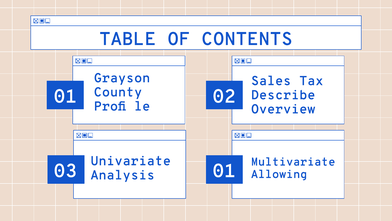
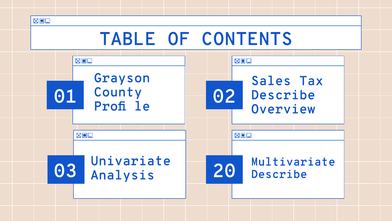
03 01: 01 -> 20 (224, 170)
Allowing: Allowing -> Describe (279, 174)
